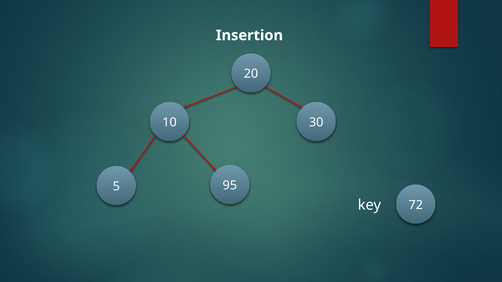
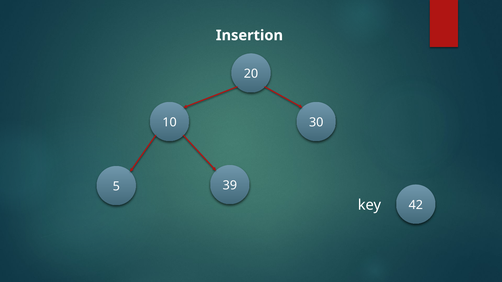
95: 95 -> 39 (230, 186)
72: 72 -> 42 (416, 205)
